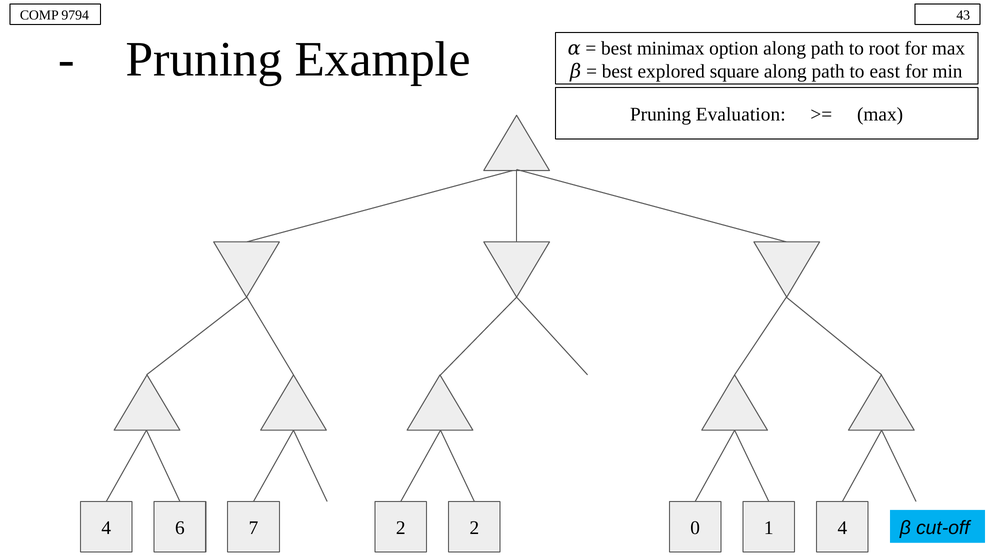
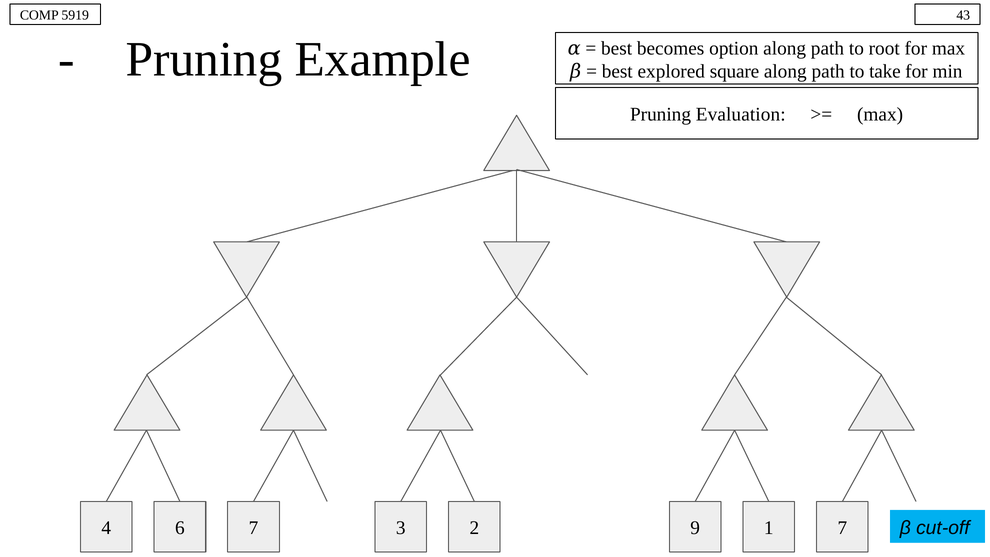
9794: 9794 -> 5919 (75, 15)
minimax: minimax -> becomes (671, 48)
east: east -> take (885, 71)
7 2: 2 -> 3 (401, 528)
0: 0 -> 9 (695, 528)
1 4: 4 -> 7 (842, 528)
